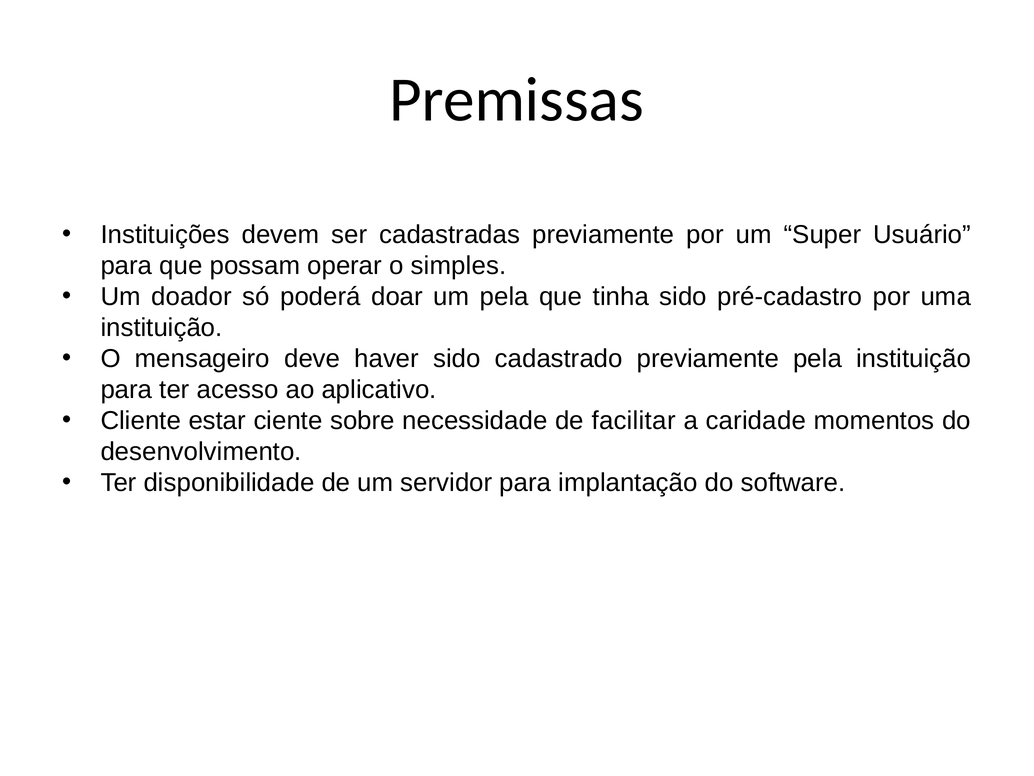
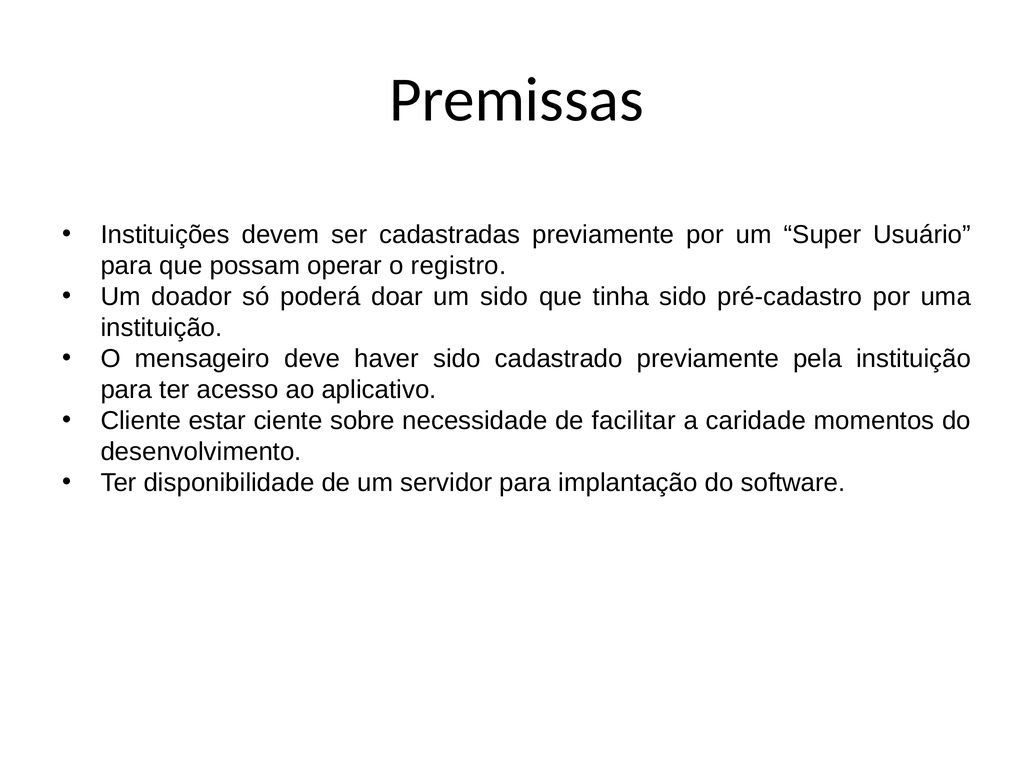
simples: simples -> registro (459, 265)
um pela: pela -> sido (504, 296)
